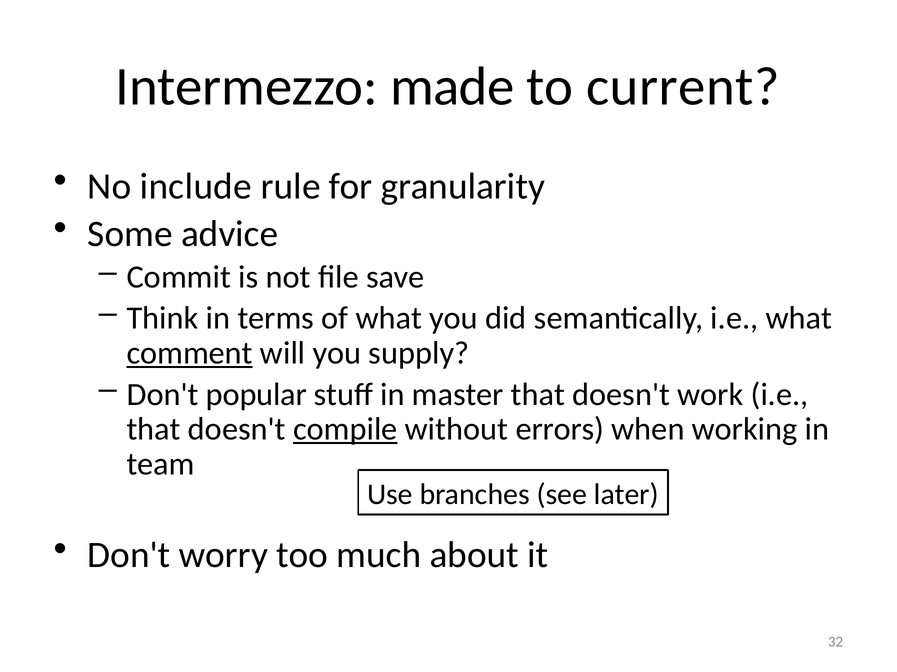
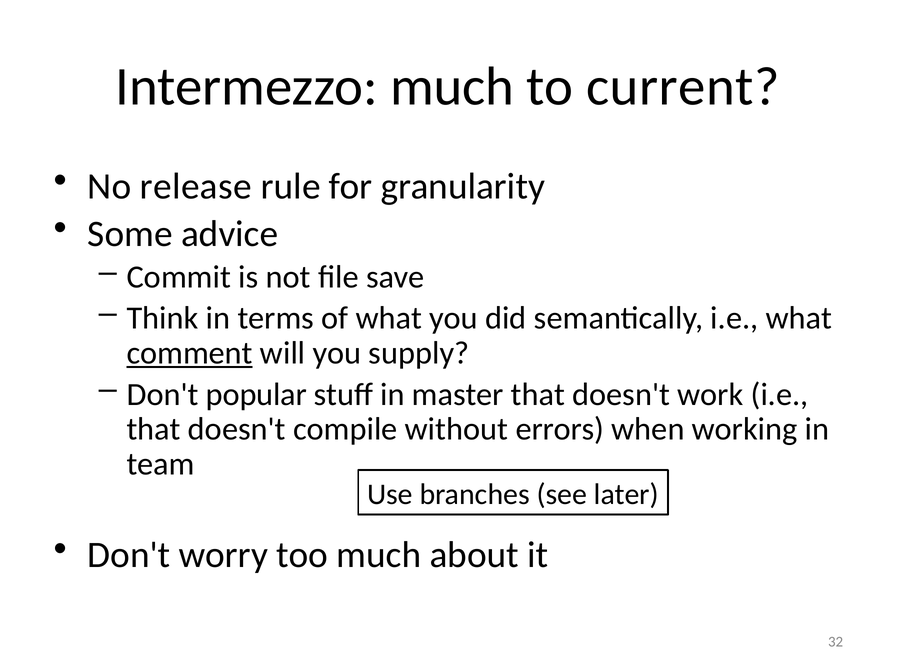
Intermezzo made: made -> much (452, 87)
include: include -> release (196, 186)
compile underline: present -> none (345, 430)
